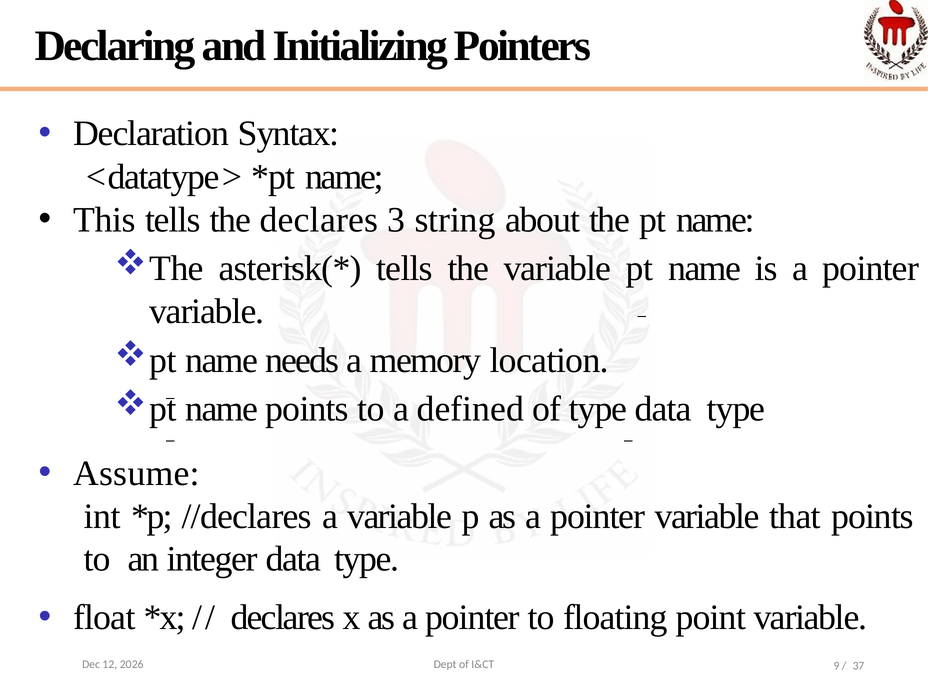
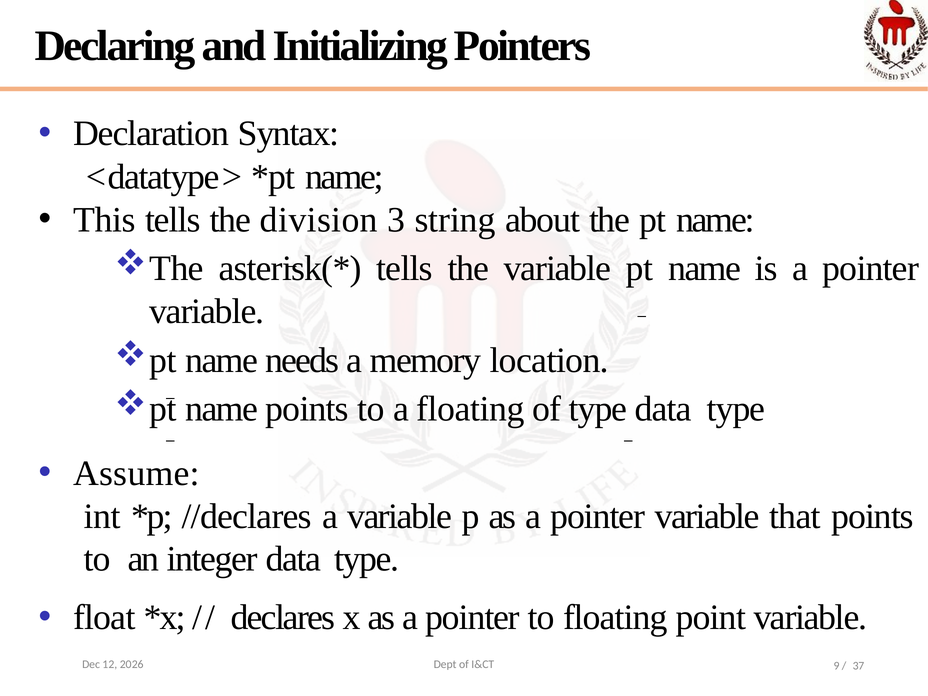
the declares: declares -> division (319, 220)
a defined: defined -> floating (471, 410)
